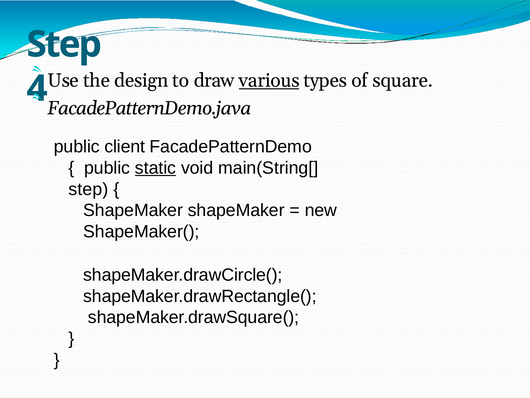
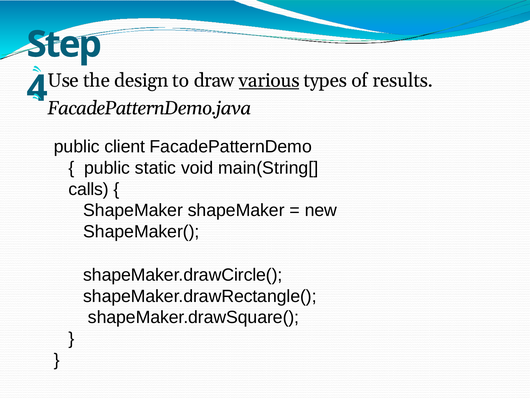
square: square -> results (403, 81)
static underline: present -> none (156, 168)
step: step -> calls (89, 189)
